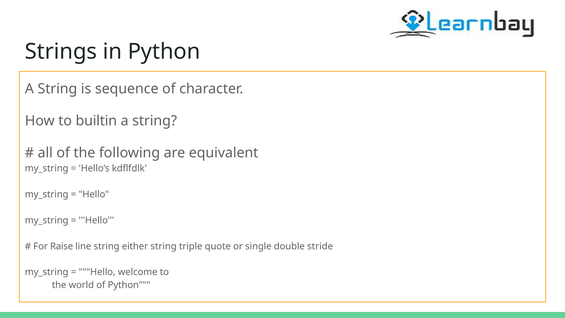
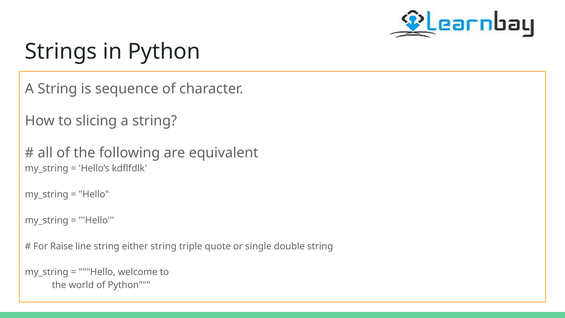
builtin: builtin -> slicing (96, 121)
double stride: stride -> string (320, 246)
